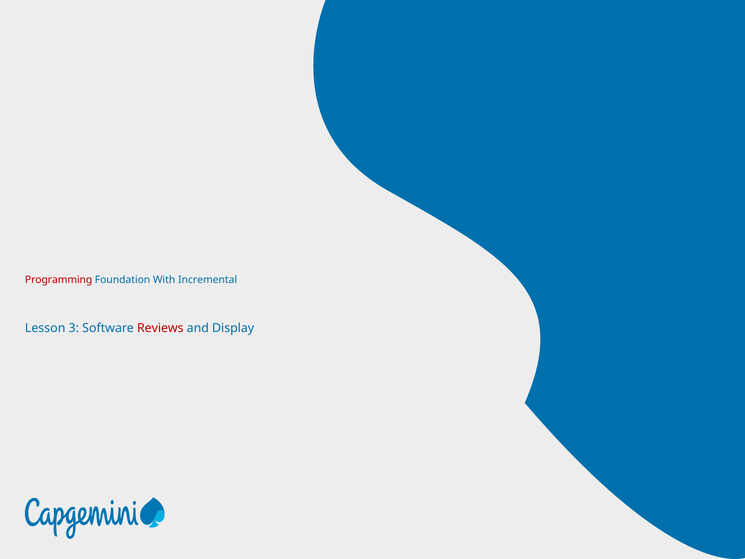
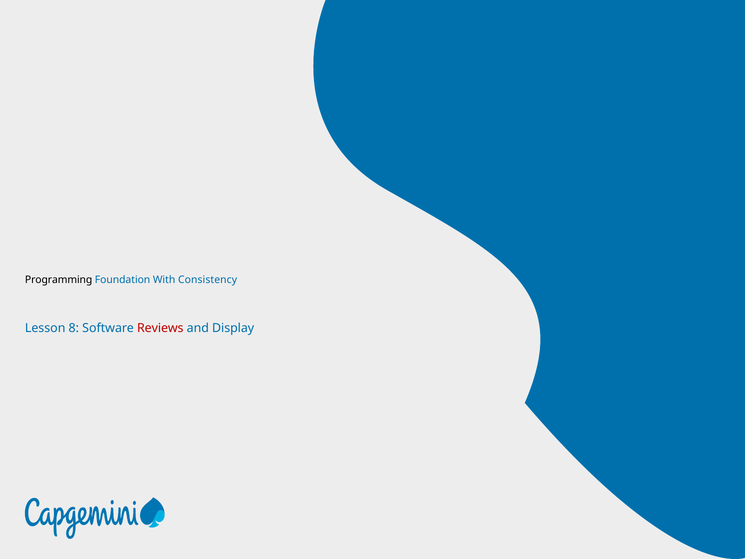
Programming colour: red -> black (59, 280)
Incremental: Incremental -> Consistency (208, 280)
3: 3 -> 8 (74, 328)
